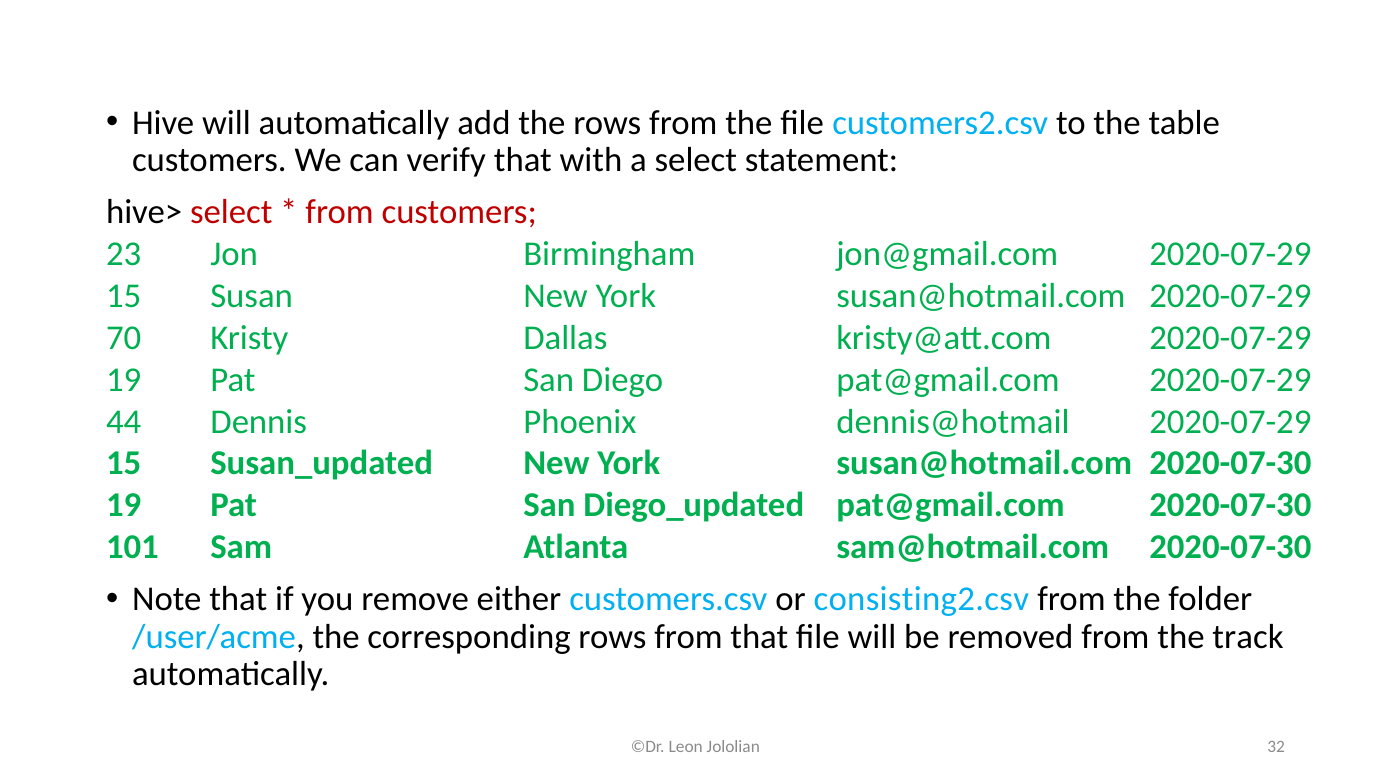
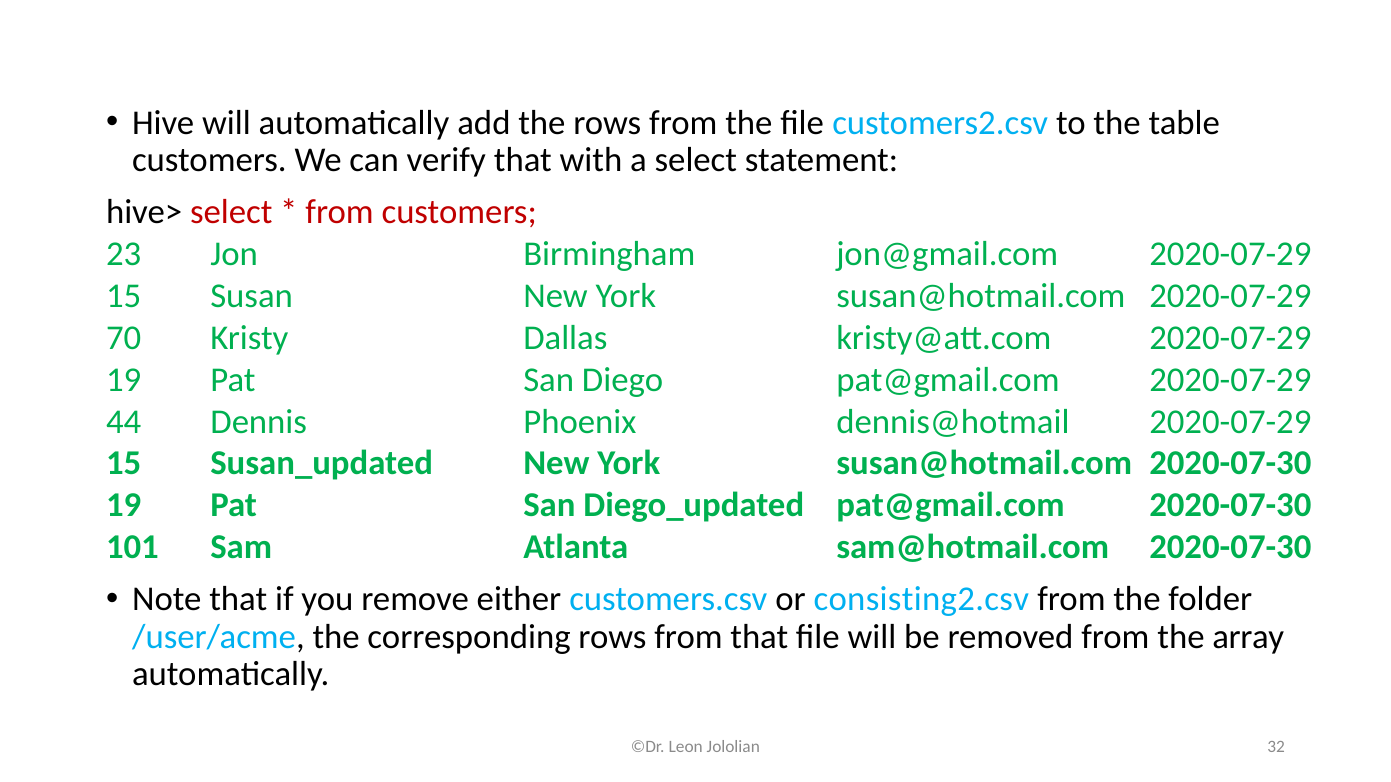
track: track -> array (1248, 637)
